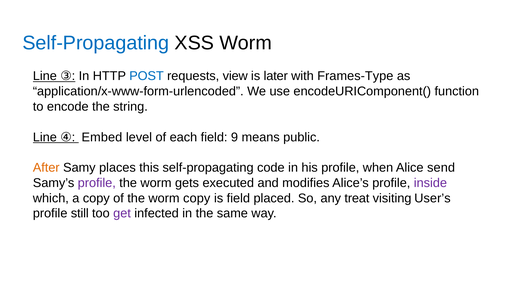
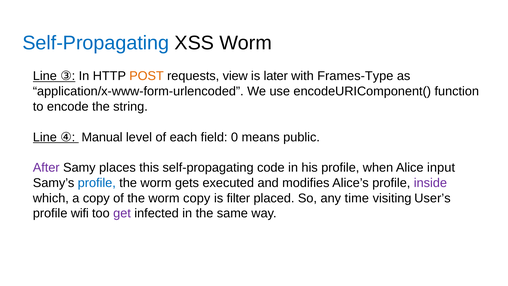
POST colour: blue -> orange (147, 76)
Embed: Embed -> Manual (102, 137)
9: 9 -> 0 (235, 137)
After colour: orange -> purple (46, 168)
send: send -> input (441, 168)
profile colour: purple -> blue (97, 183)
is field: field -> filter (238, 198)
treat: treat -> time (357, 198)
still: still -> wifi (80, 213)
